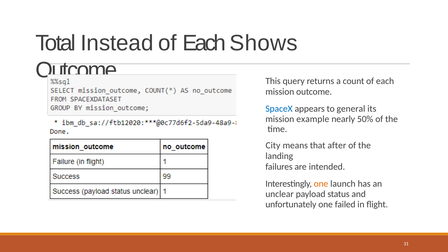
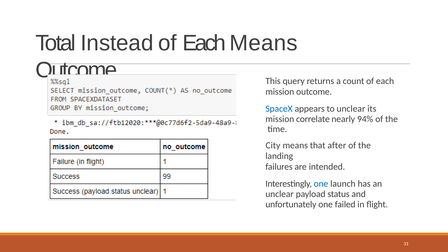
Each Shows: Shows -> Means (264, 43)
to general: general -> unclear (351, 109)
example: example -> correlate (313, 119)
50%: 50% -> 94% (365, 119)
one colour: orange -> blue (321, 184)
